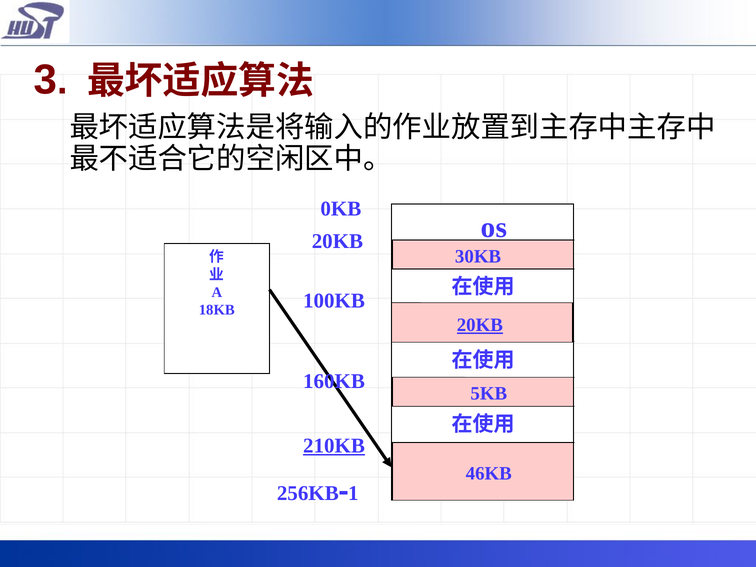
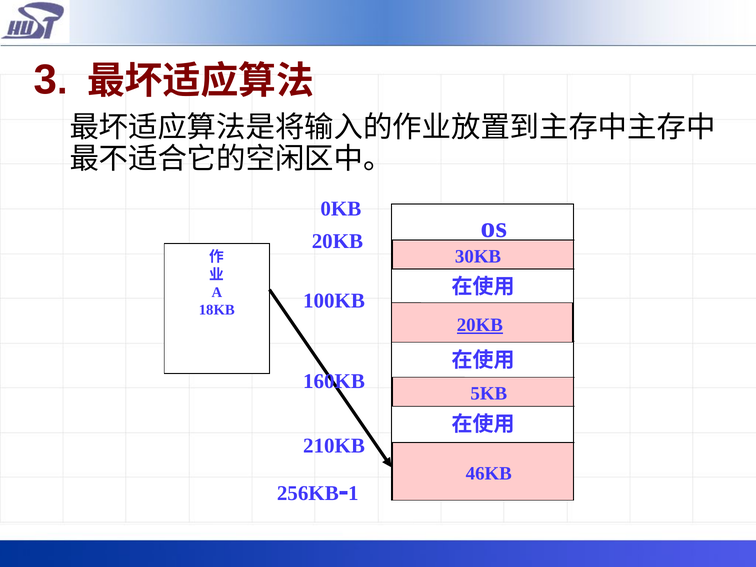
210KB underline: present -> none (334, 446)
